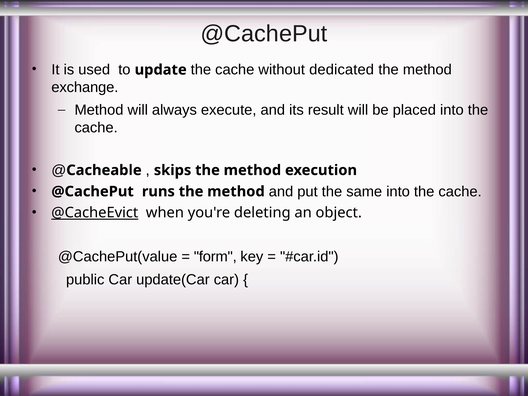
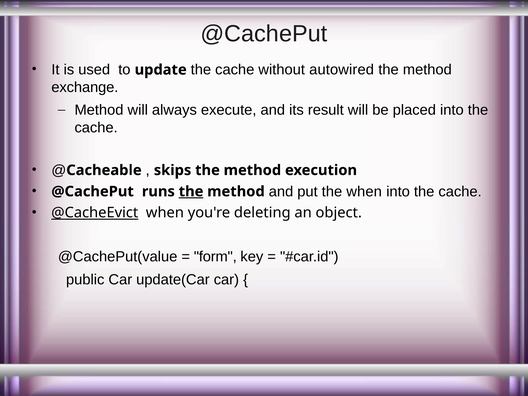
dedicated: dedicated -> autowired (342, 70)
the underline: none -> present (191, 191)
the same: same -> when (364, 191)
